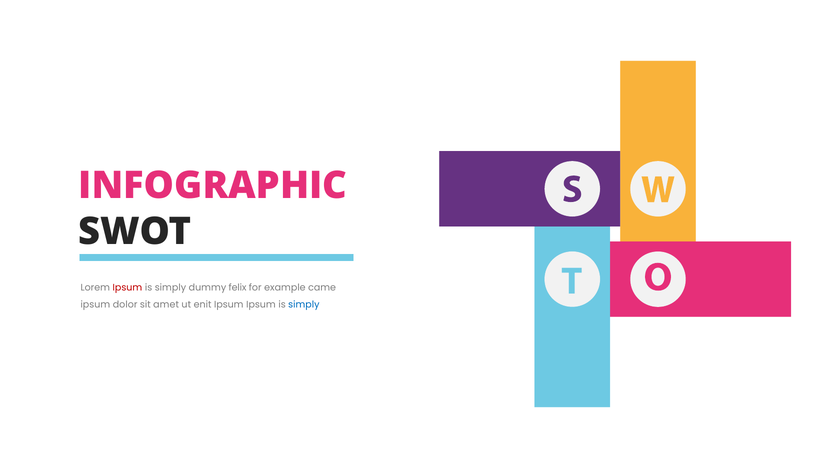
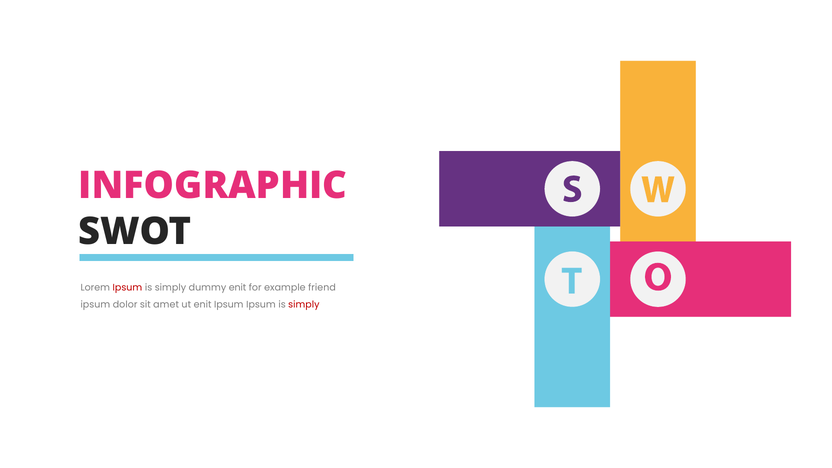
dummy felix: felix -> enit (238, 288)
came: came -> friend (322, 288)
simply colour: blue -> red (304, 305)
